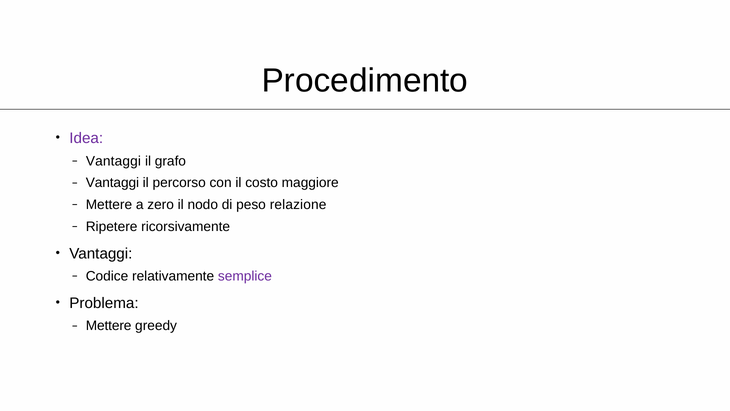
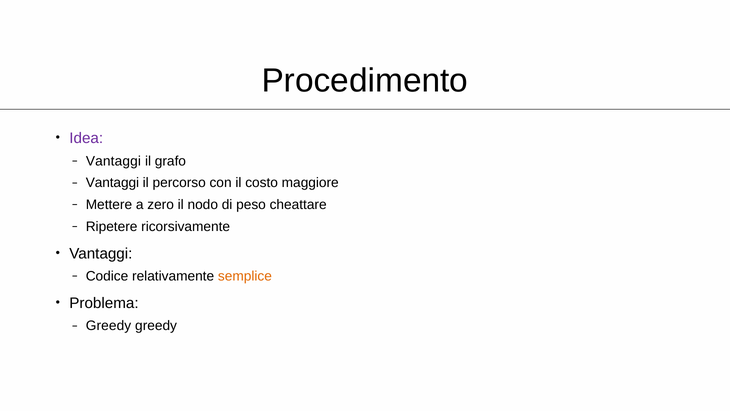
relazione: relazione -> cheattare (298, 205)
semplice colour: purple -> orange (245, 276)
Mettere: Mettere -> Greedy (108, 325)
